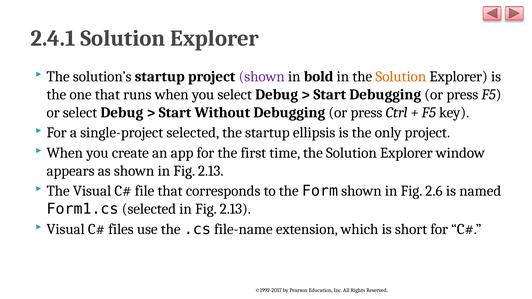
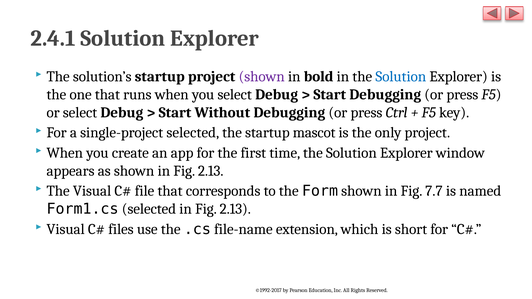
Solution colour: orange -> blue (401, 77)
ellipsis: ellipsis -> mascot (314, 133)
2.6: 2.6 -> 7.7 (434, 191)
